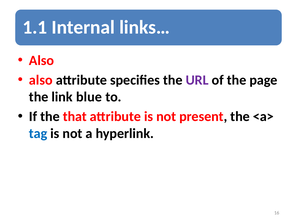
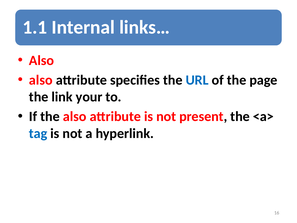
URL colour: purple -> blue (197, 80)
blue: blue -> your (89, 97)
the that: that -> also (75, 116)
